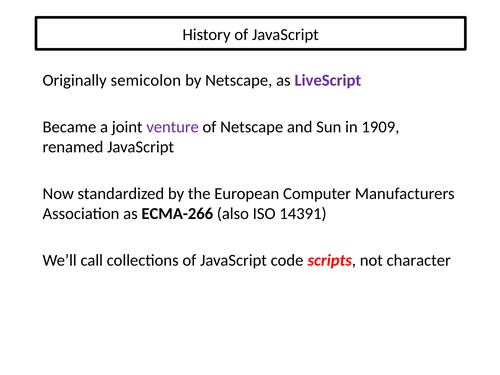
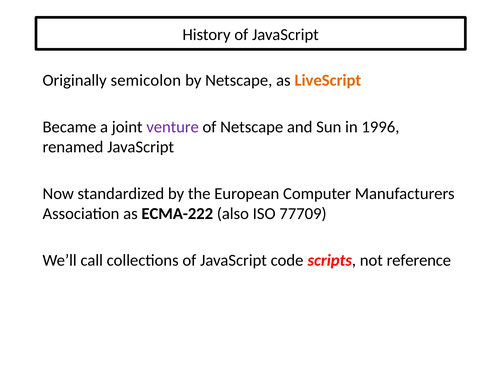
LiveScript colour: purple -> orange (328, 80)
1909: 1909 -> 1996 (380, 127)
ECMA-266: ECMA-266 -> ECMA-222 (177, 214)
14391: 14391 -> 77709 (303, 214)
character: character -> reference (419, 260)
